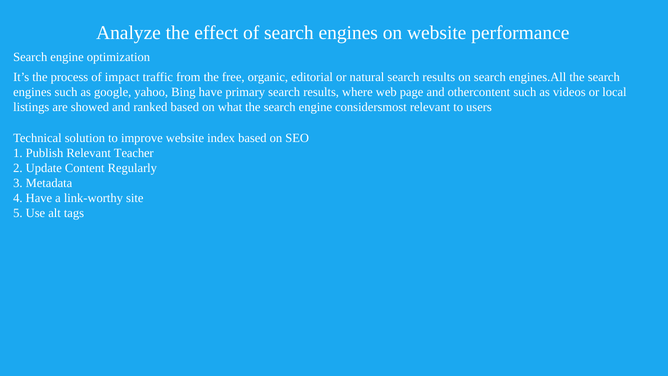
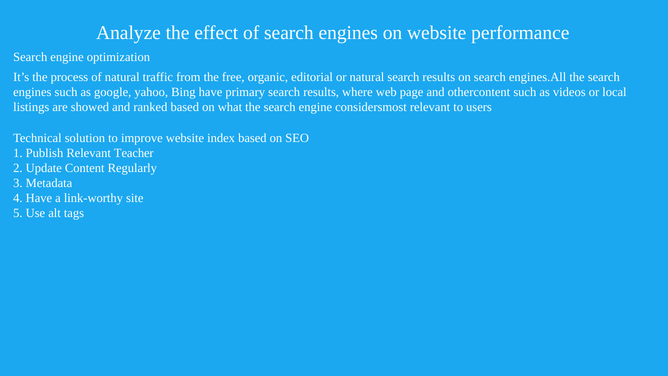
of impact: impact -> natural (122, 77)
